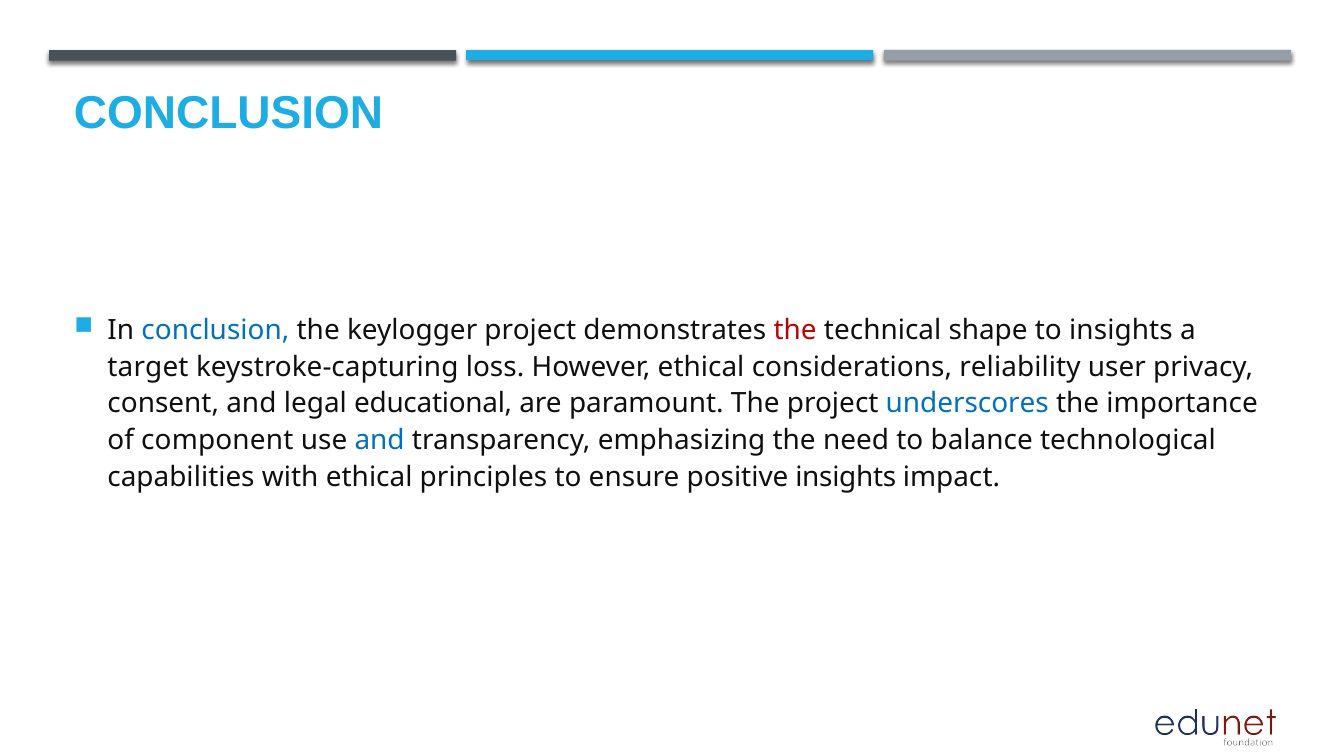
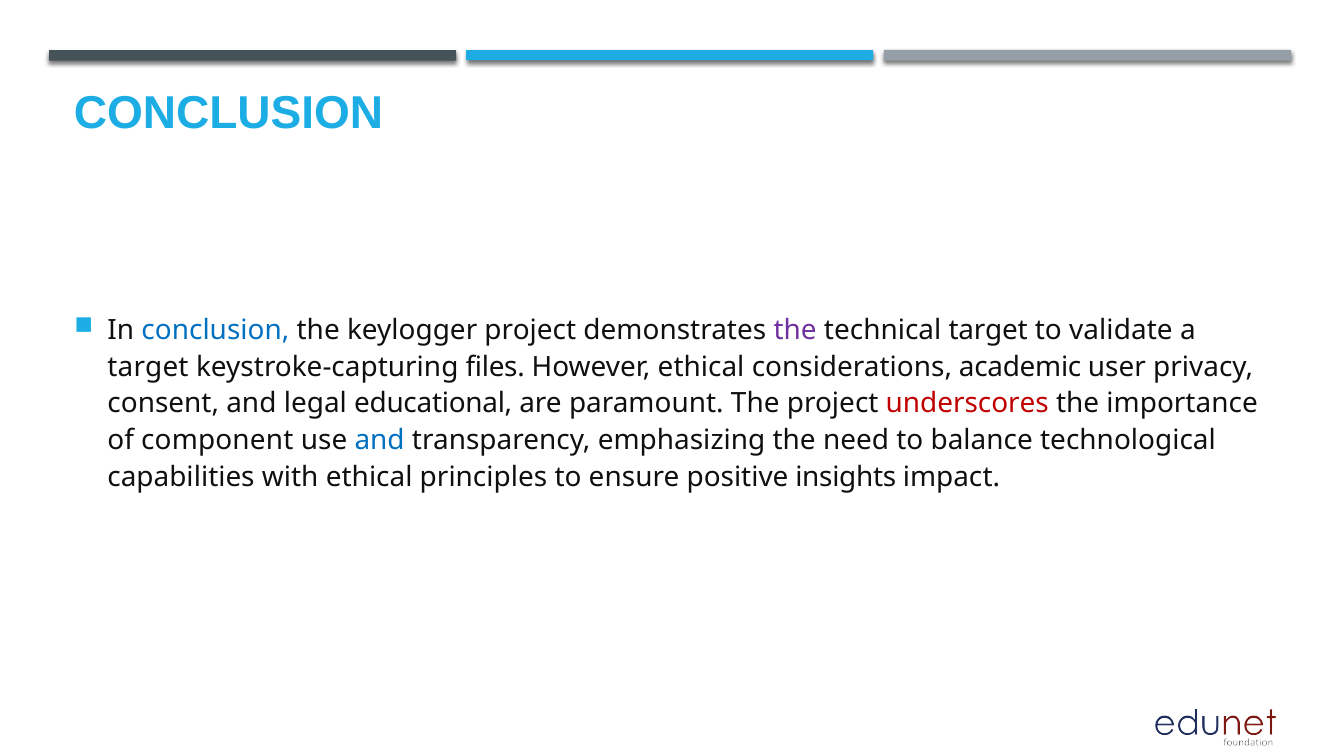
the colour: red -> purple (795, 330)
technical shape: shape -> target (988, 330)
to insights: insights -> validate (1121, 330)
loss: loss -> files (495, 367)
reliability: reliability -> academic (1020, 367)
underscores colour: blue -> red (967, 404)
